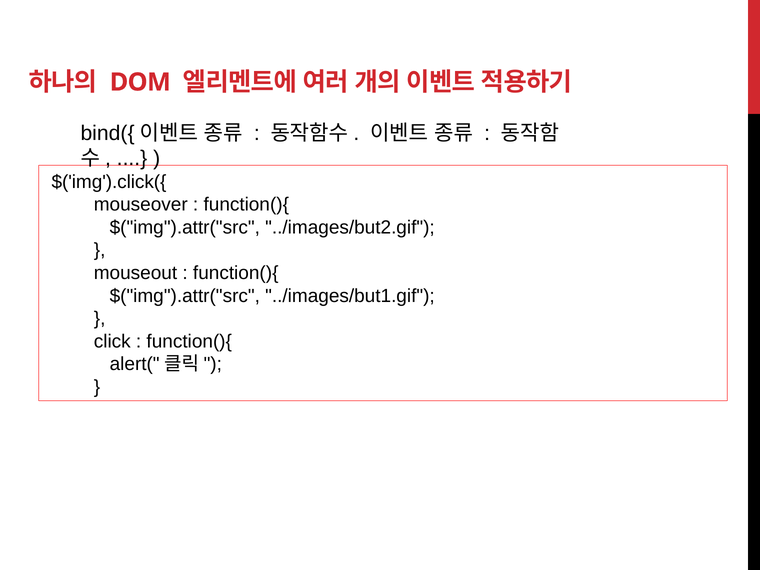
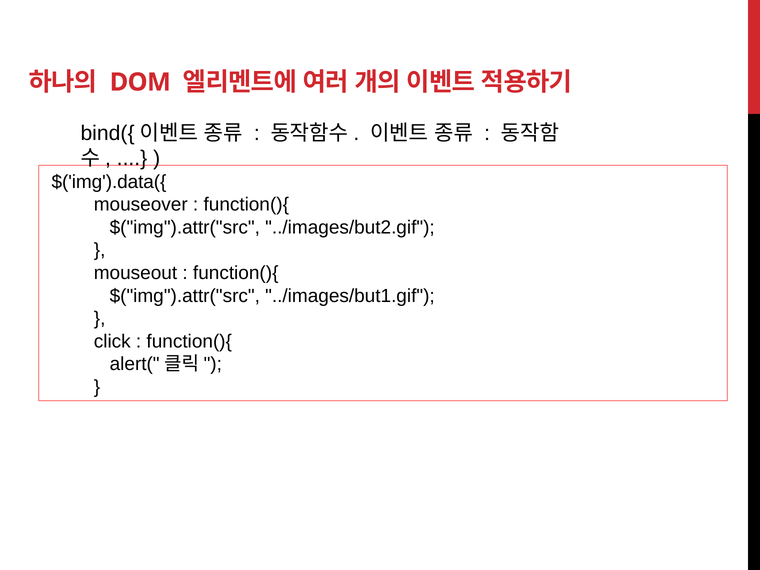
$('img').click({: $('img').click({ -> $('img').data({ (109, 182)
